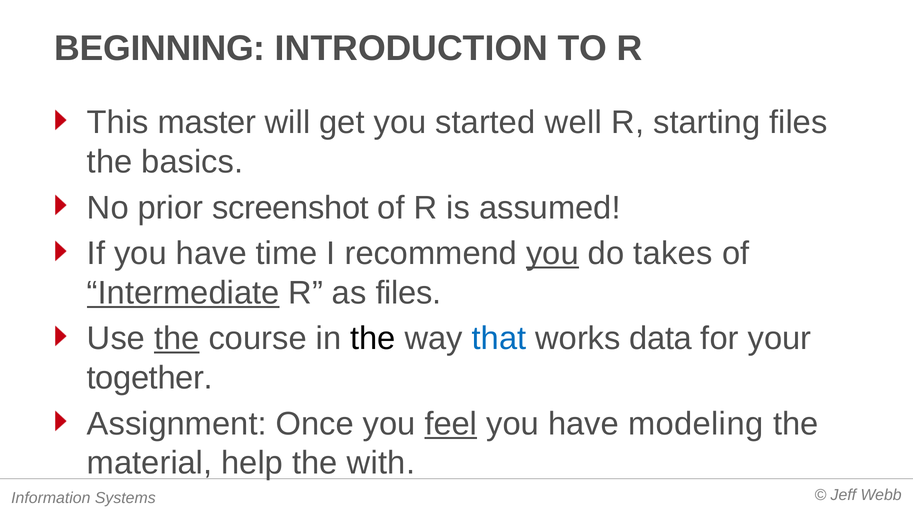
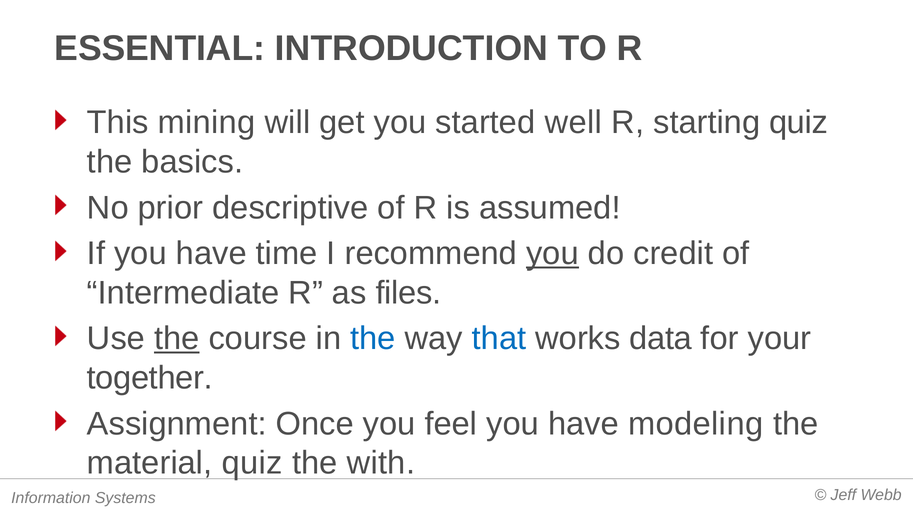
BEGINNING: BEGINNING -> ESSENTIAL (160, 48)
master: master -> mining (207, 123)
starting files: files -> quiz (799, 123)
screenshot: screenshot -> descriptive (290, 208)
takes: takes -> credit (673, 253)
Intermediate underline: present -> none (183, 293)
the colour: black -> blue (373, 338)
feel underline: present -> none (451, 423)
material help: help -> quiz (252, 463)
